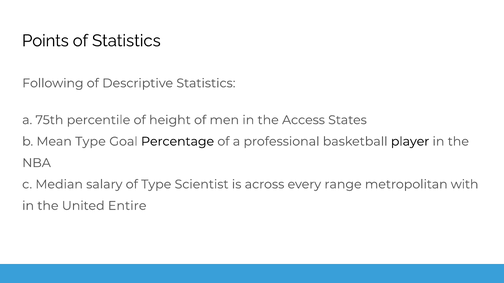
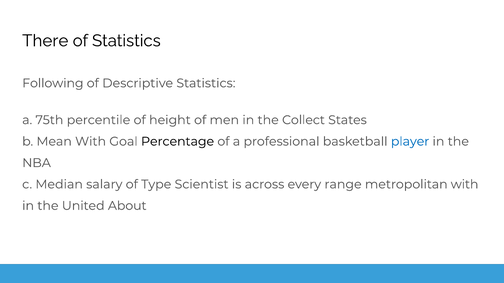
Points: Points -> There (45, 41)
Access: Access -> Collect (304, 120)
Mean Type: Type -> With (91, 142)
player colour: black -> blue (410, 142)
Entire: Entire -> About (127, 206)
